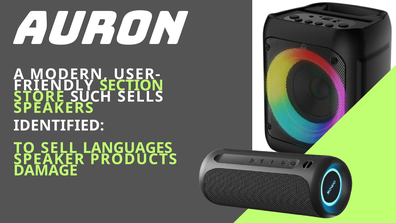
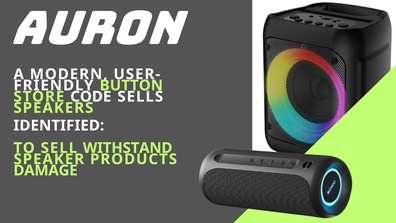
SECTION: SECTION -> BUTTON (131, 85)
SUCH: SUCH -> CODE (91, 97)
LANGUAGES: LANGUAGES -> WITHSTAND (128, 148)
